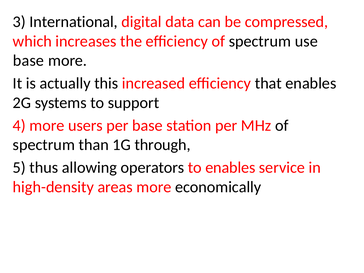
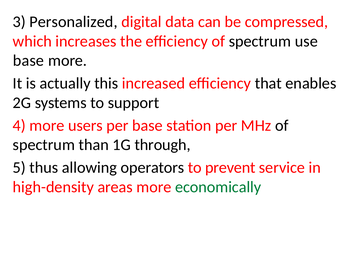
International: International -> Personalized (74, 22)
to enables: enables -> prevent (230, 168)
economically colour: black -> green (218, 187)
